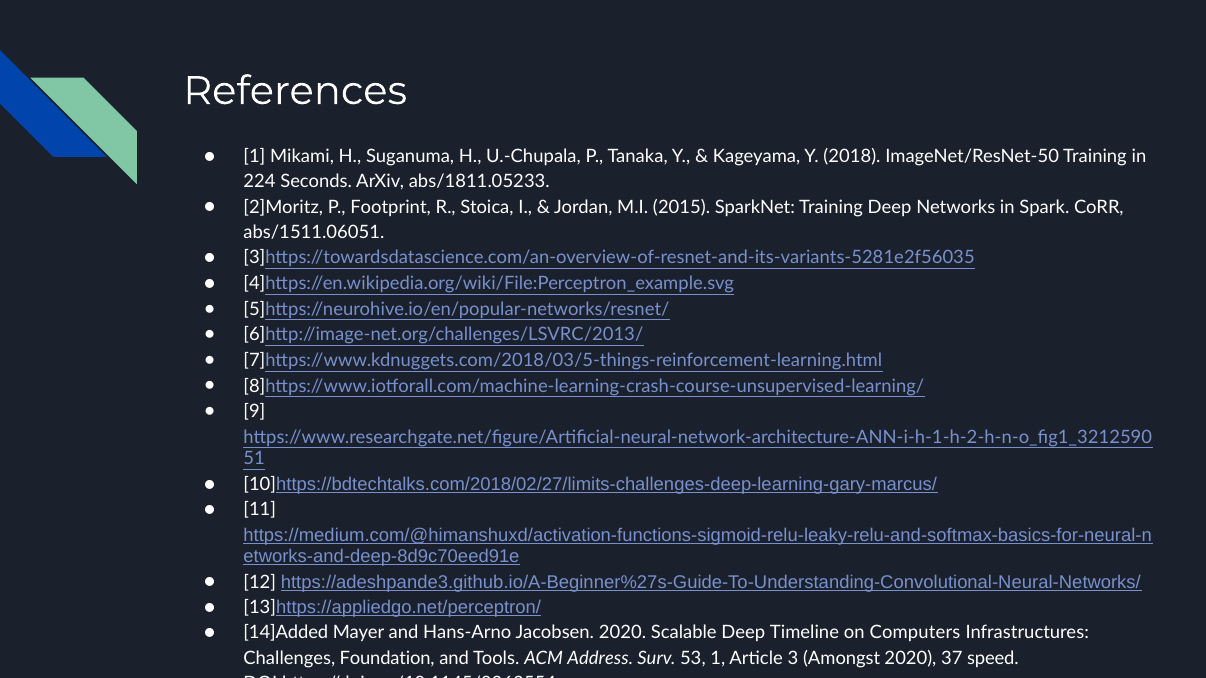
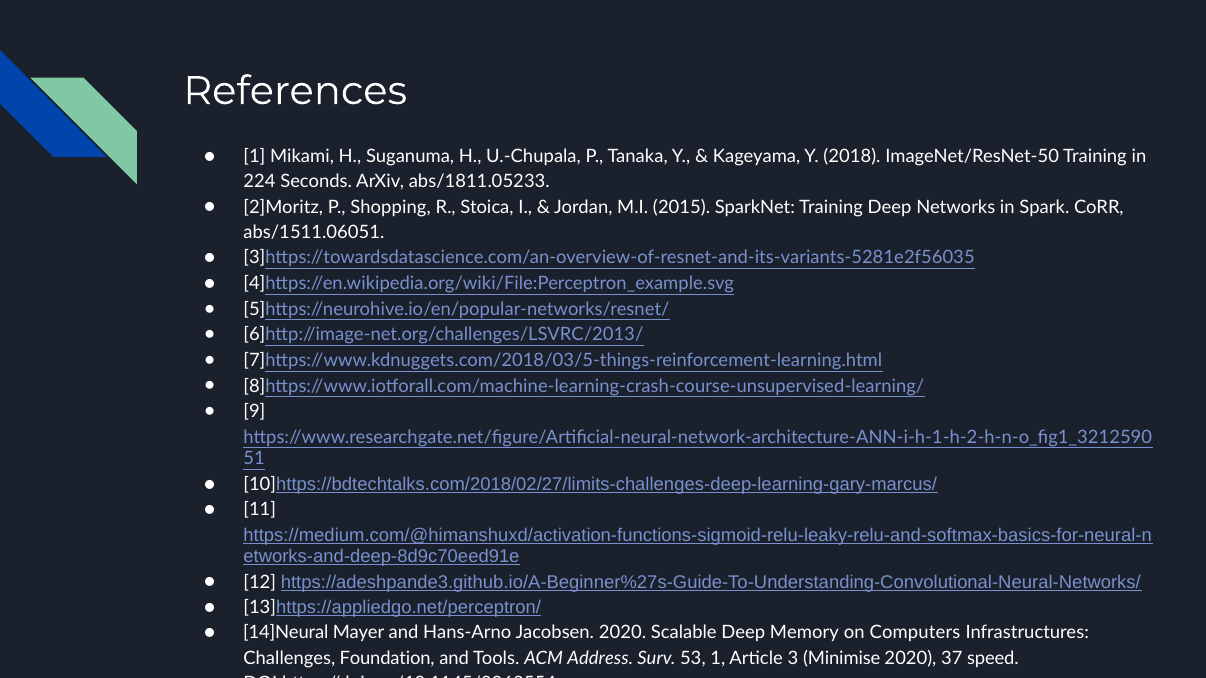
Footprint: Footprint -> Shopping (391, 207)
14]Added: 14]Added -> 14]Neural (286, 633)
Timeline: Timeline -> Memory (804, 633)
Amongst: Amongst -> Minimise (842, 659)
